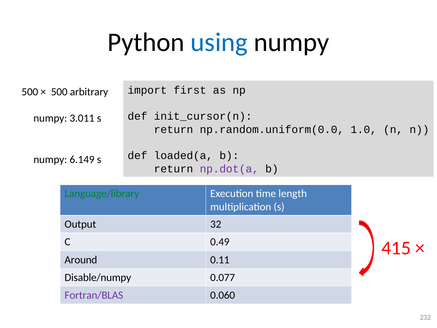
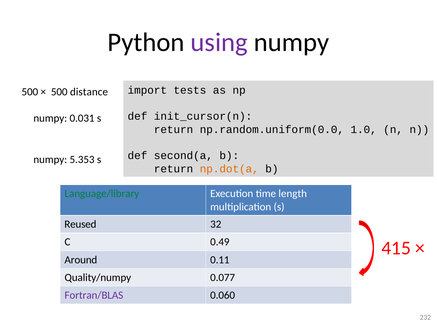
using colour: blue -> purple (219, 42)
first: first -> tests (190, 90)
arbitrary: arbitrary -> distance (89, 92)
3.011: 3.011 -> 0.031 (82, 118)
loaded(a: loaded(a -> second(a (183, 156)
6.149: 6.149 -> 5.353 (82, 160)
np.dot(a colour: purple -> orange (229, 169)
Output: Output -> Reused (80, 224)
Disable/numpy: Disable/numpy -> Quality/numpy (98, 277)
